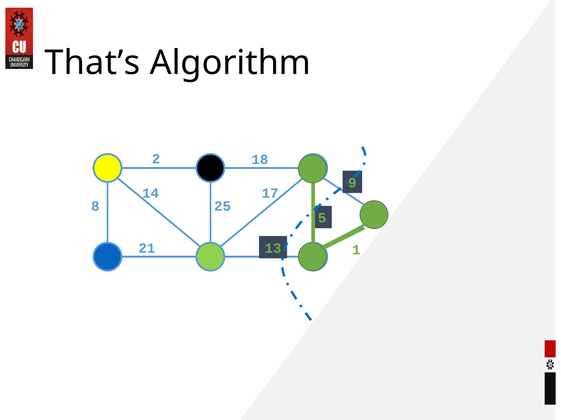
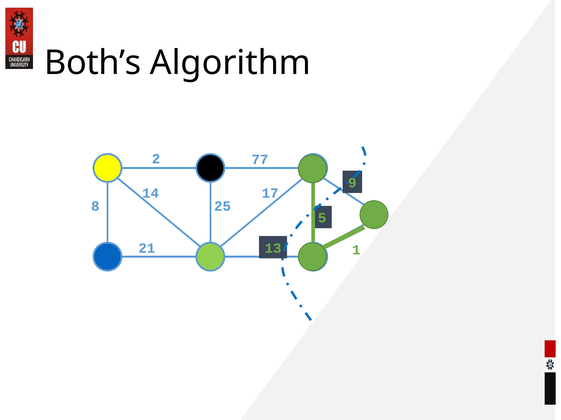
That’s: That’s -> Both’s (93, 63)
18: 18 -> 77 (260, 160)
